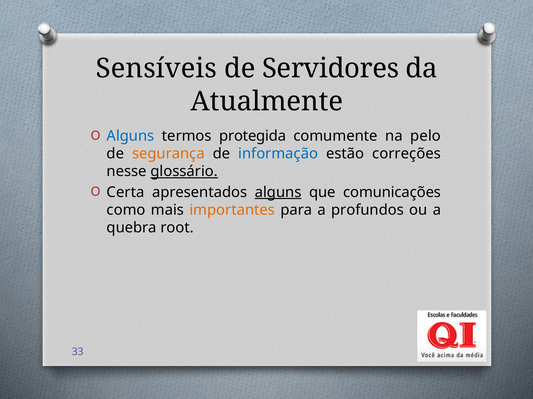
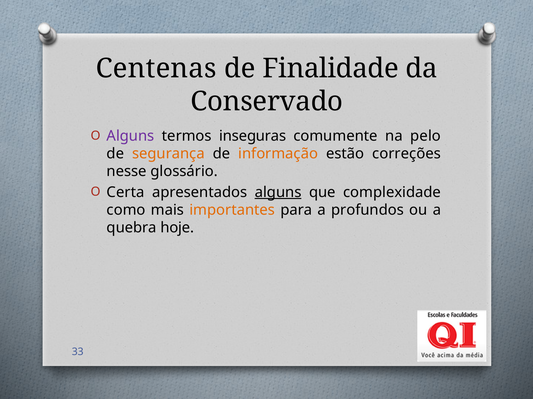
Sensíveis: Sensíveis -> Centenas (156, 69)
Servidores: Servidores -> Finalidade (331, 69)
Atualmente: Atualmente -> Conservado (267, 102)
Alguns colour: blue -> purple (130, 136)
protegida: protegida -> inseguras (253, 136)
informação colour: blue -> orange (278, 154)
glossário underline: present -> none (184, 172)
comunicações: comunicações -> complexidade (392, 192)
root: root -> hoje (177, 228)
